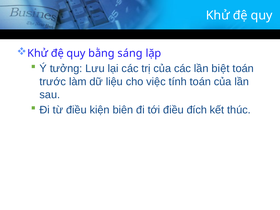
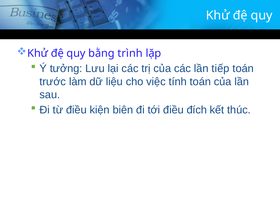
sáng: sáng -> trình (130, 53)
biệt: biệt -> tiếp (220, 69)
